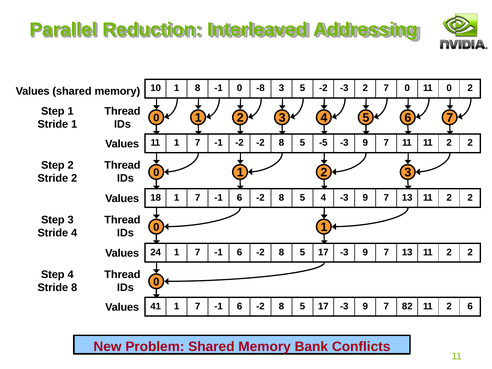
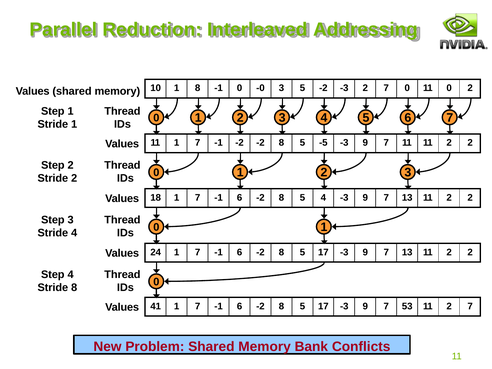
-8: -8 -> -0 (260, 88)
82: 82 -> 53 (407, 306)
11 2 6: 6 -> 7 (470, 306)
